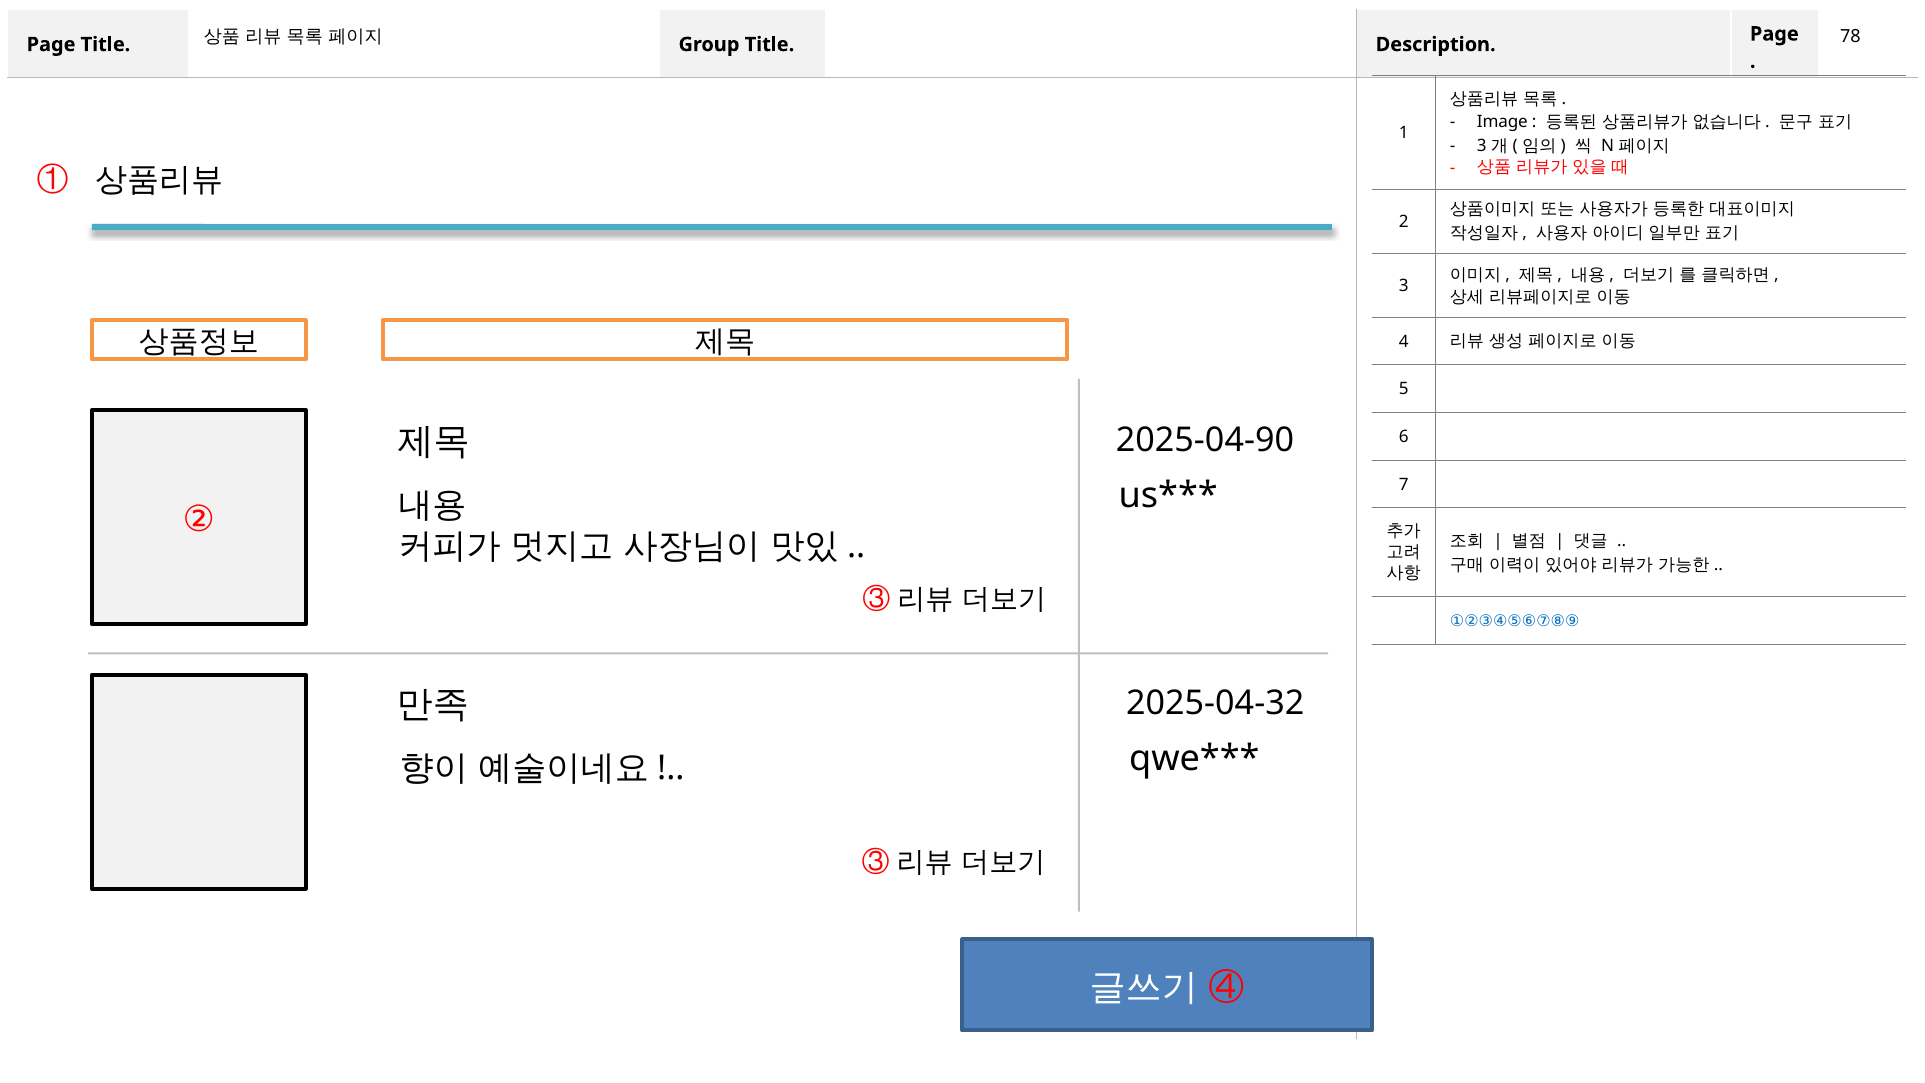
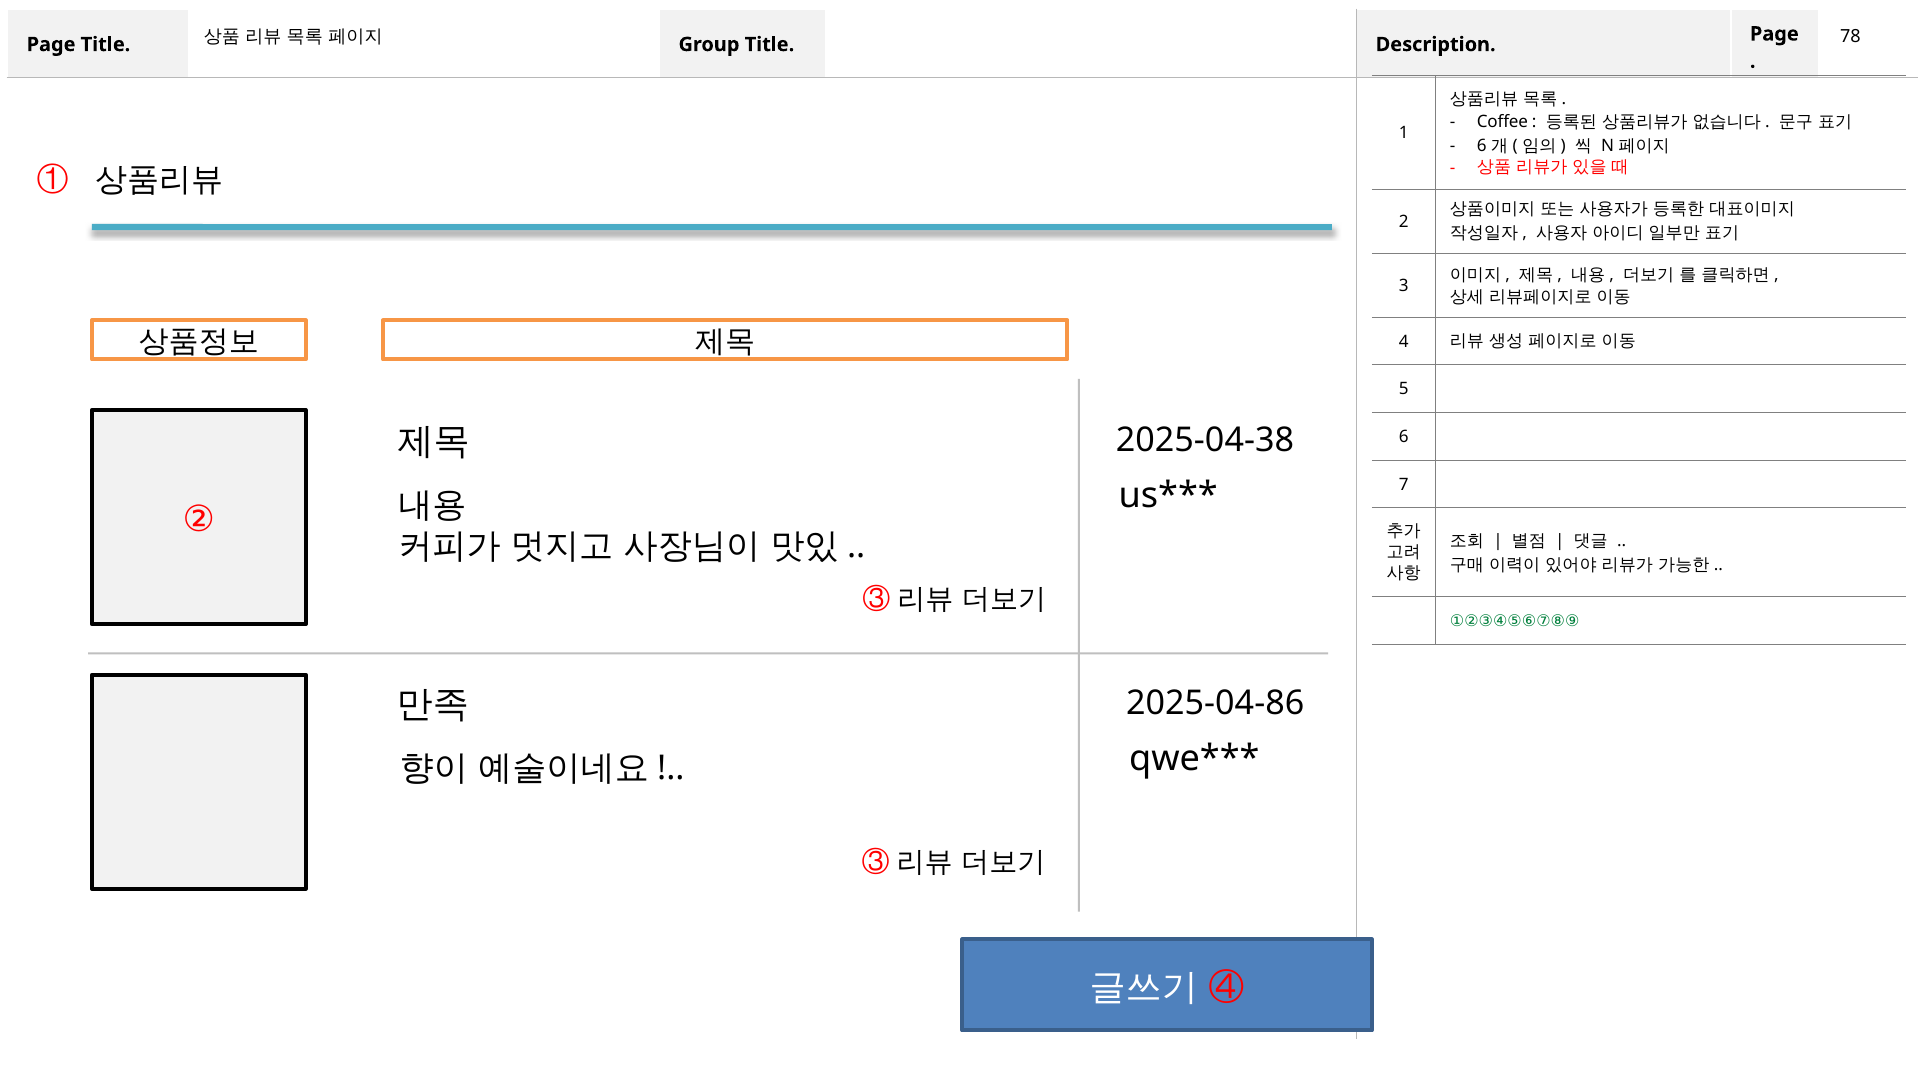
Image: Image -> Coffee (1502, 122)
3: 3 -> 6 (1482, 146)
2025-04-90: 2025-04-90 -> 2025-04-38 (1205, 440)
①②③④⑤⑥⑦⑧⑨ colour: blue -> green (1515, 621)
2025-04-32: 2025-04-32 -> 2025-04-86 (1215, 703)
